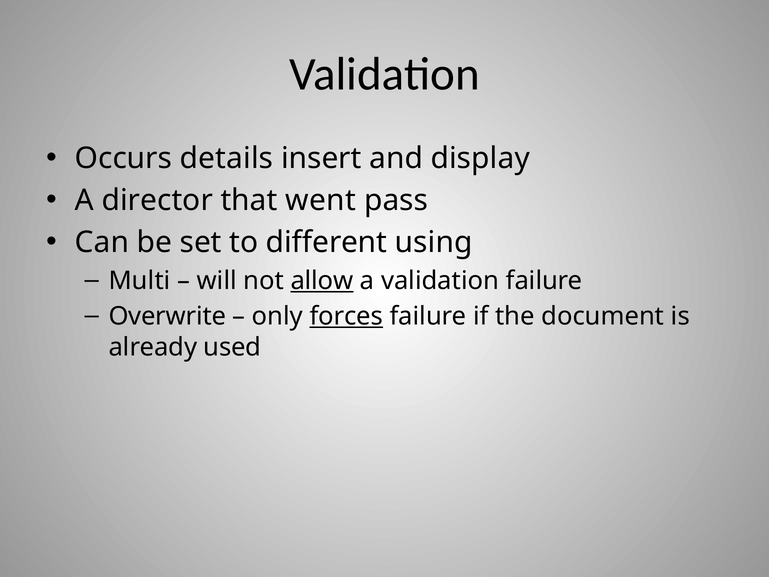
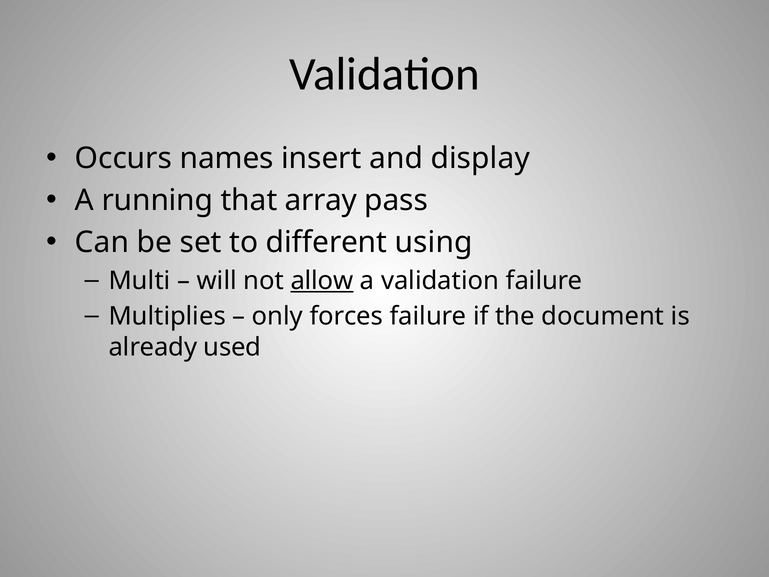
details: details -> names (227, 158)
director: director -> running (157, 200)
went: went -> array (321, 200)
Overwrite: Overwrite -> Multiplies (167, 316)
forces underline: present -> none (346, 316)
